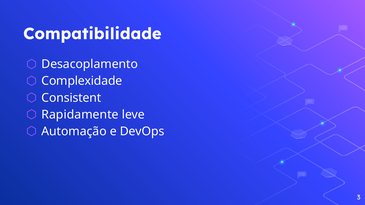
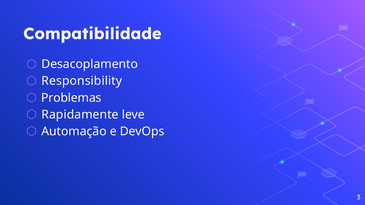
Complexidade: Complexidade -> Responsibility (82, 81)
Consistent: Consistent -> Problemas (71, 98)
